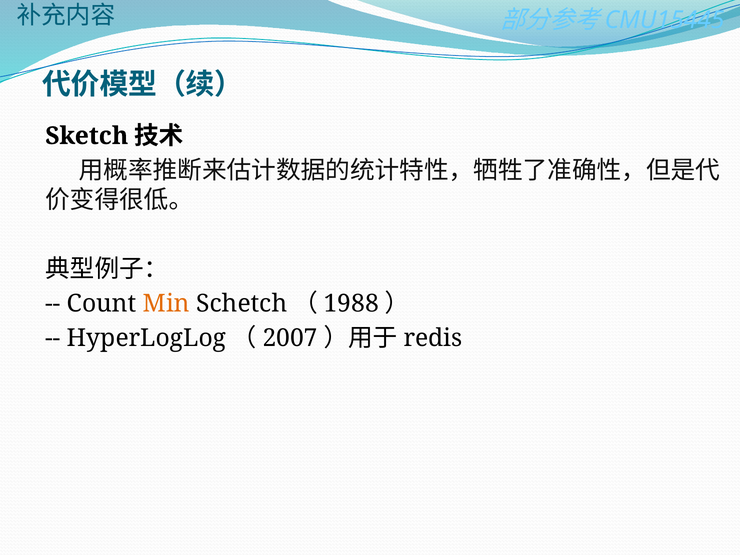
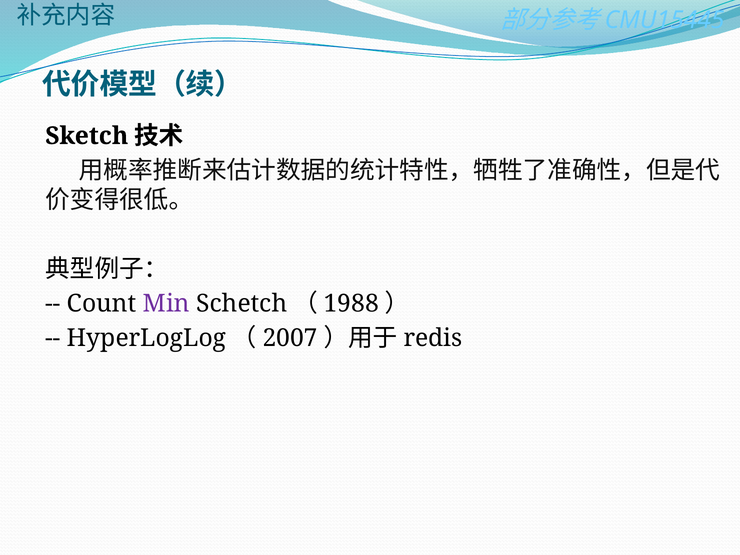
Min colour: orange -> purple (166, 304)
